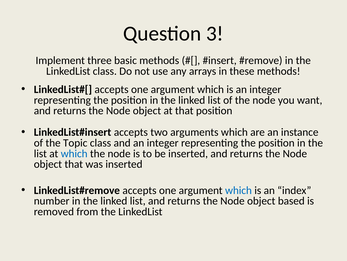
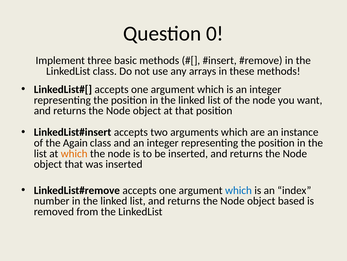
3: 3 -> 0 (215, 34)
Topic: Topic -> Again (75, 143)
which colour: blue -> orange (74, 153)
